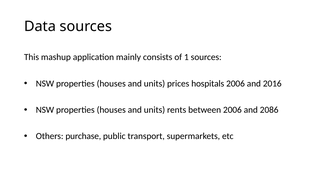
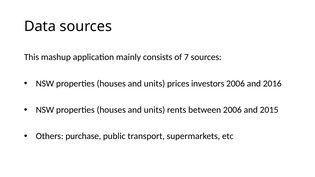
1: 1 -> 7 (186, 57)
hospitals: hospitals -> investors (208, 84)
2086: 2086 -> 2015 (269, 110)
